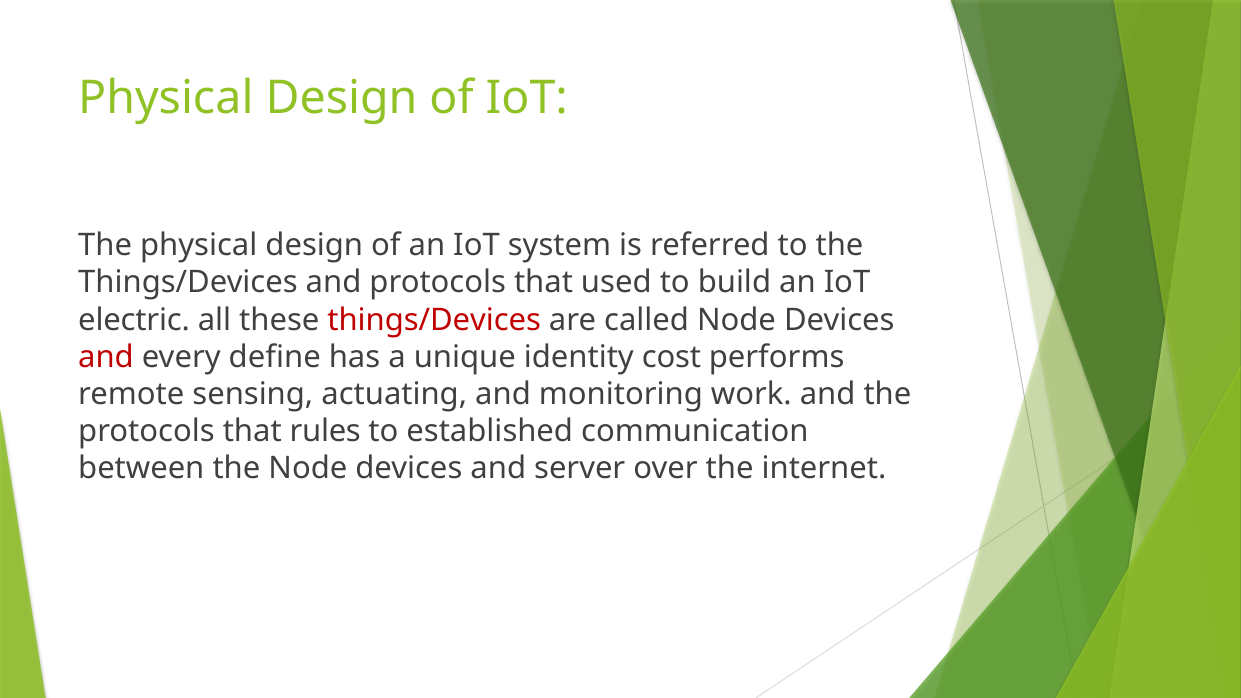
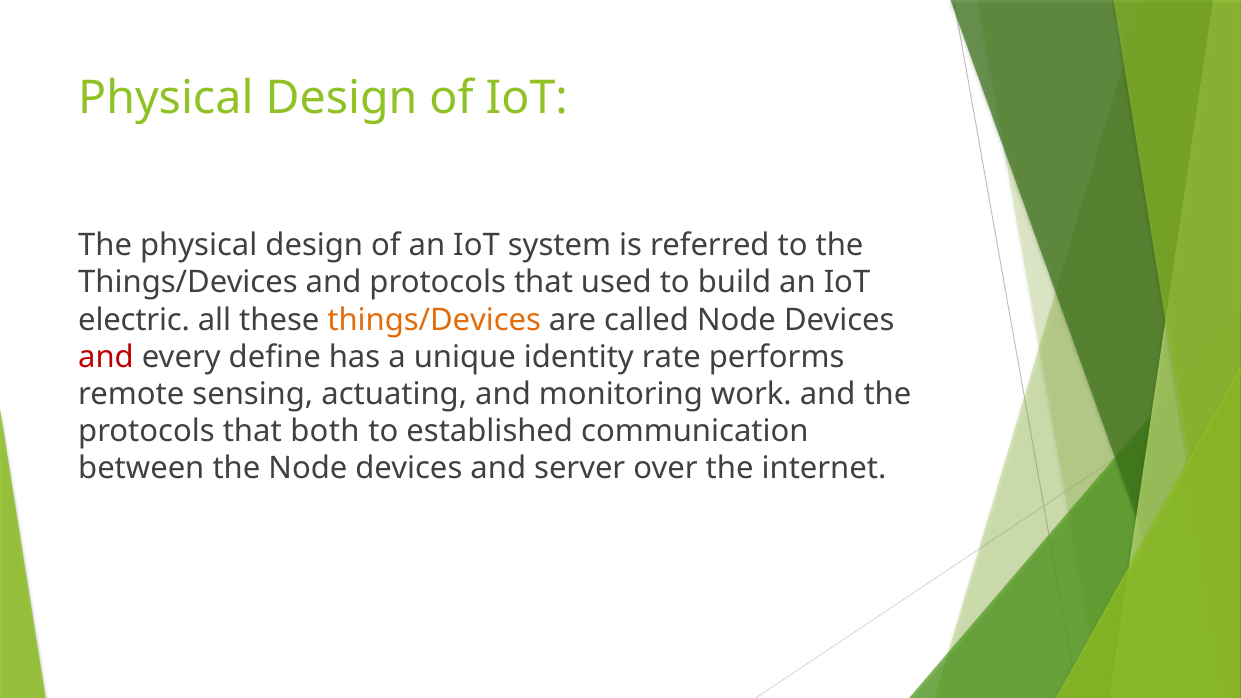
things/Devices colour: red -> orange (434, 320)
cost: cost -> rate (671, 357)
rules: rules -> both (325, 432)
